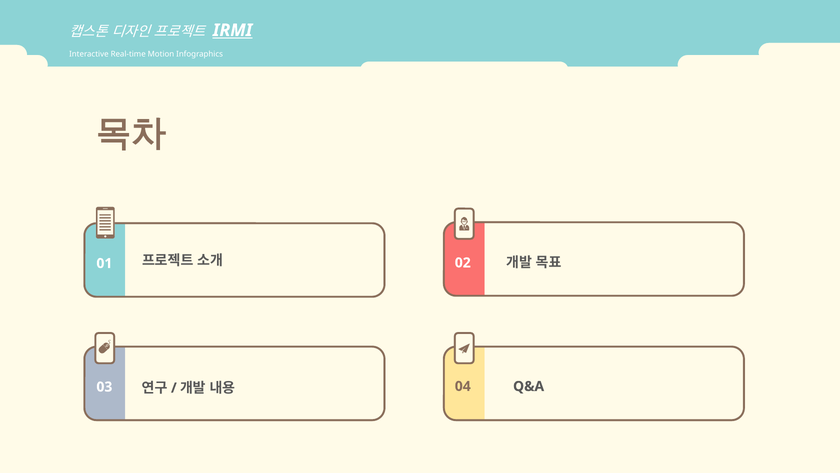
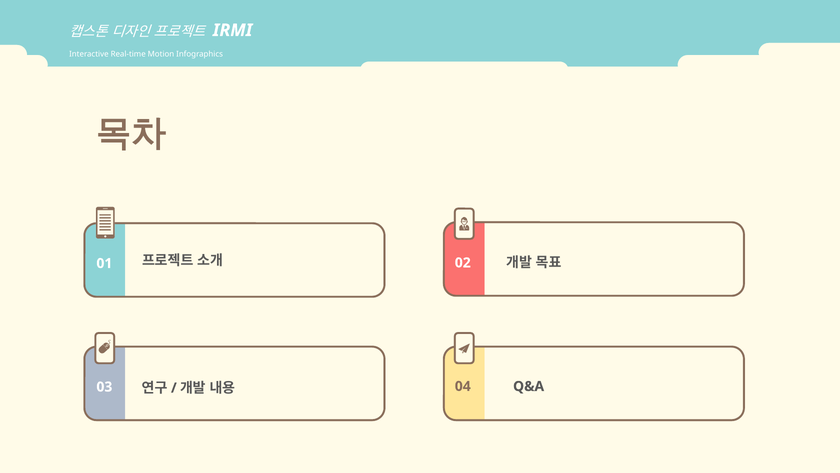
IRMI underline: present -> none (233, 30)
